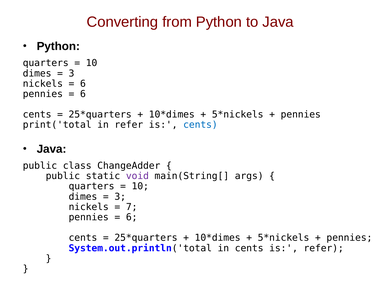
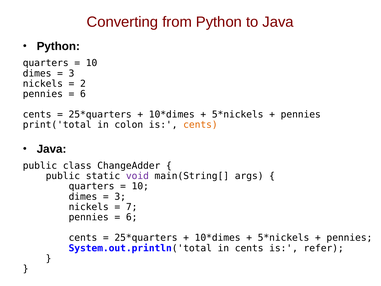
6: 6 -> 2 (83, 84)
in refer: refer -> colon (129, 125)
cents colour: blue -> orange (200, 125)
